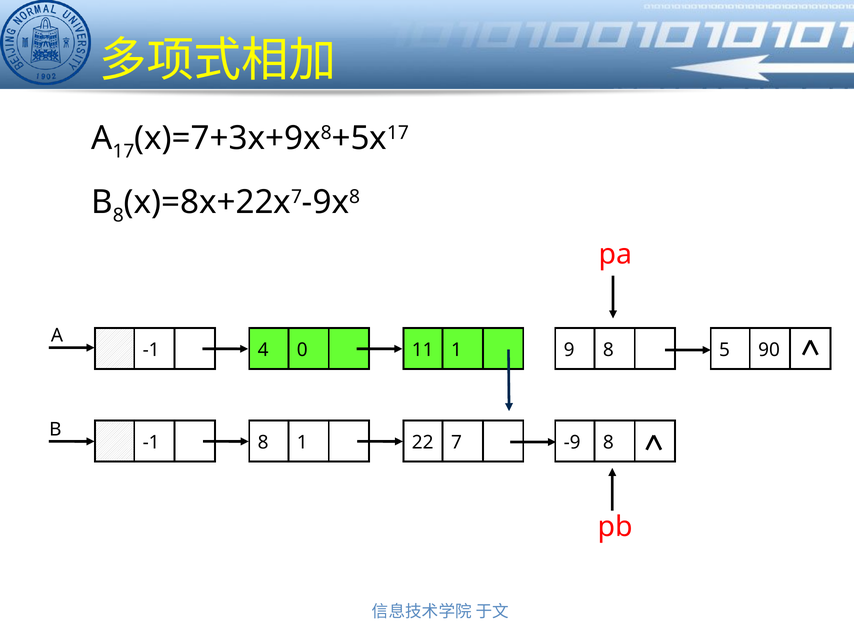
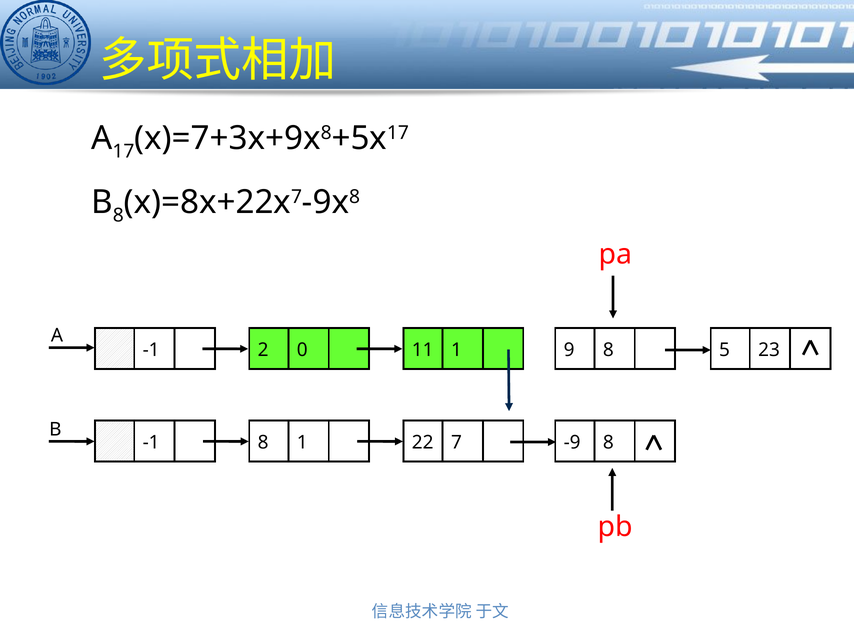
4: 4 -> 2 (263, 350)
90: 90 -> 23 (769, 350)
